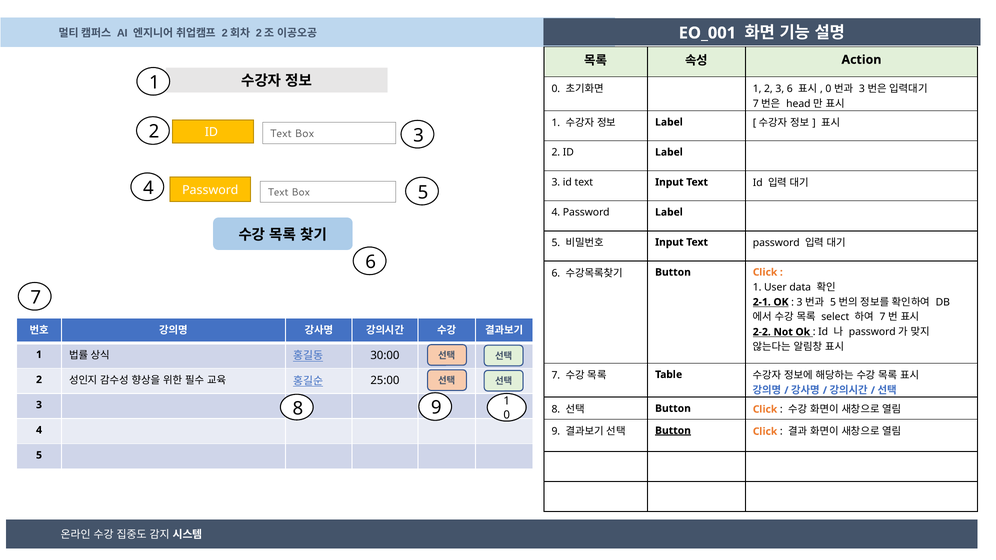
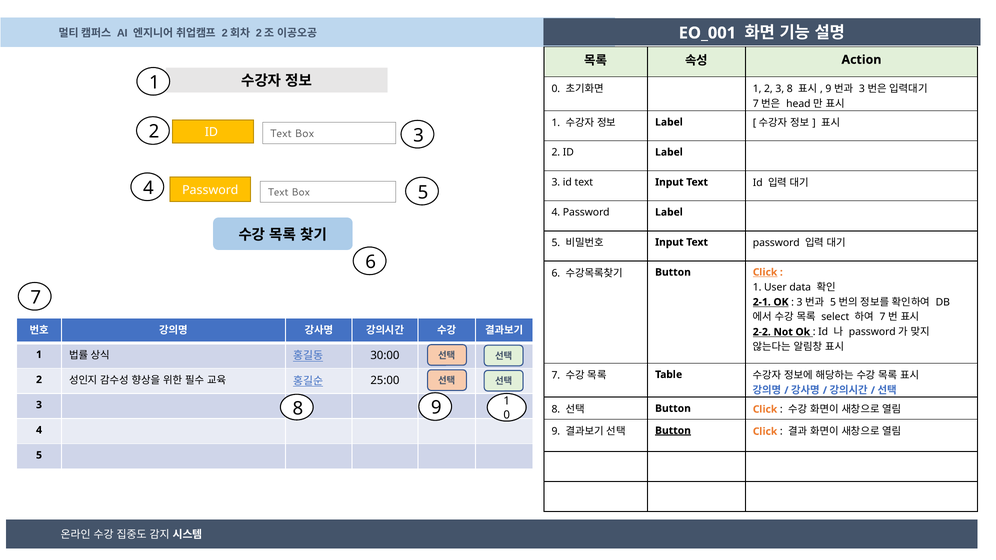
3 6: 6 -> 8 (790, 89)
0: 0 -> 9 (828, 89)
Click underline: none -> present (765, 272)
